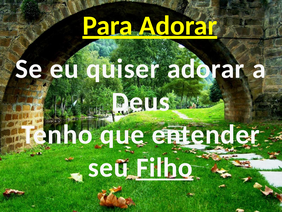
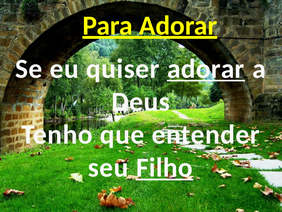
adorar underline: none -> present (206, 69)
